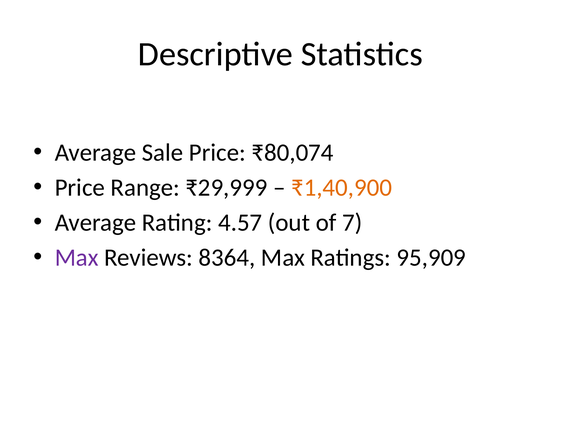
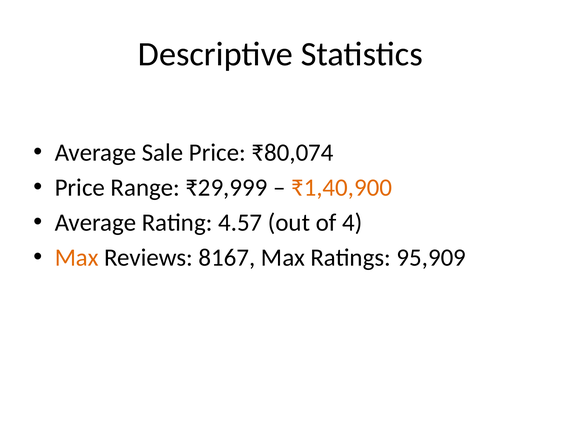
7: 7 -> 4 (352, 222)
Max colour: purple -> orange (77, 257)
8364: 8364 -> 8167 (227, 257)
